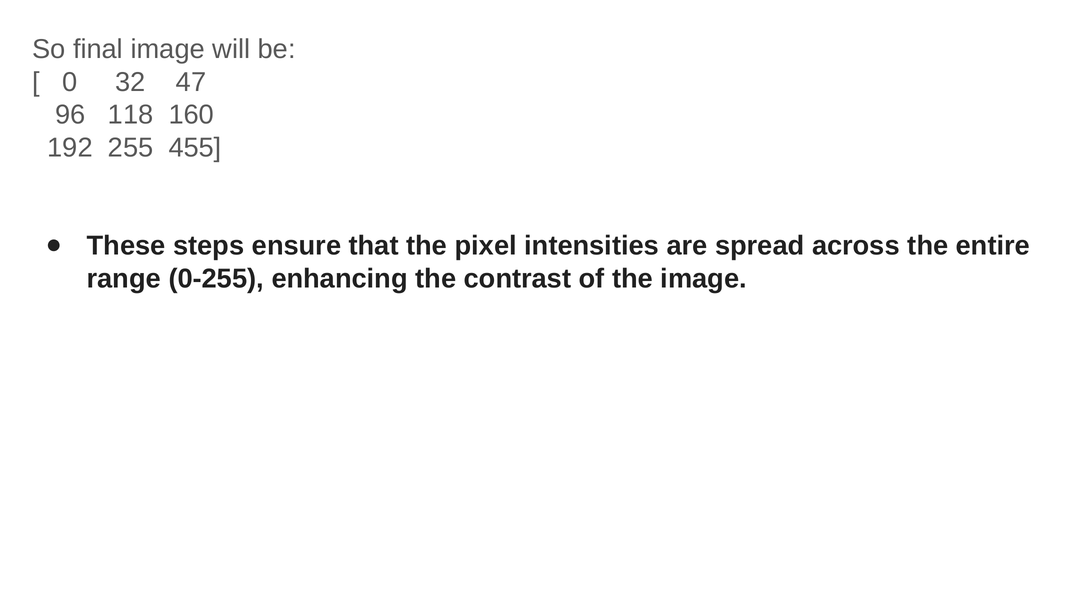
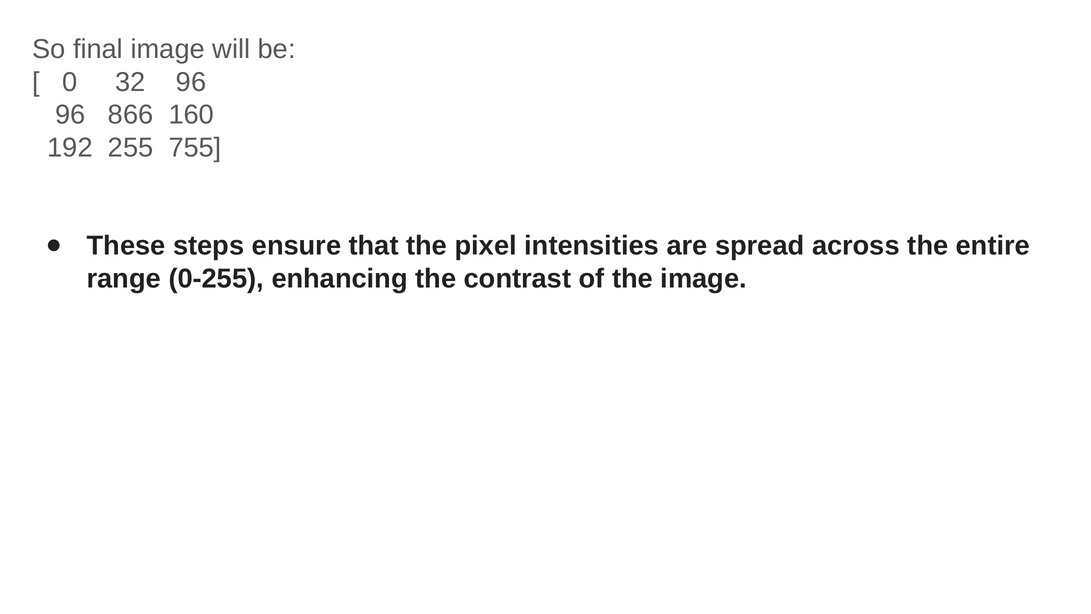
32 47: 47 -> 96 (191, 82)
118: 118 -> 866 (131, 115)
455: 455 -> 755 (195, 147)
